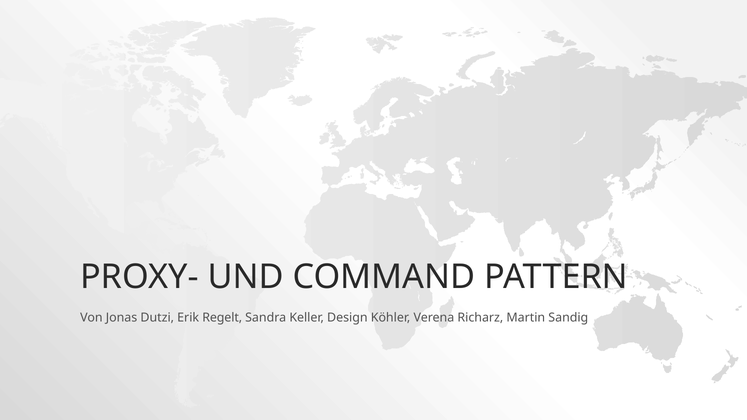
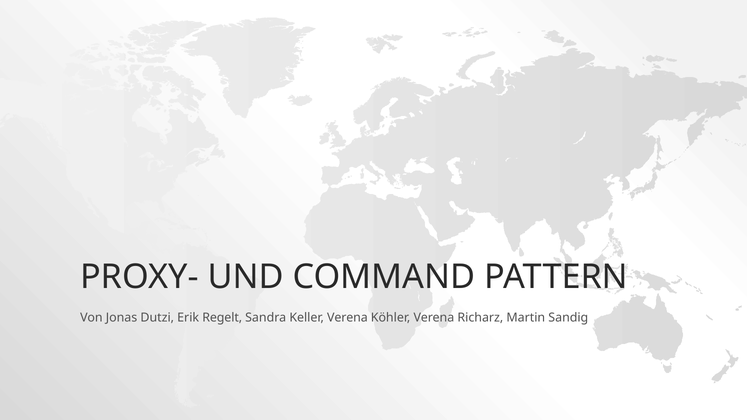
Keller Design: Design -> Verena (347, 318)
